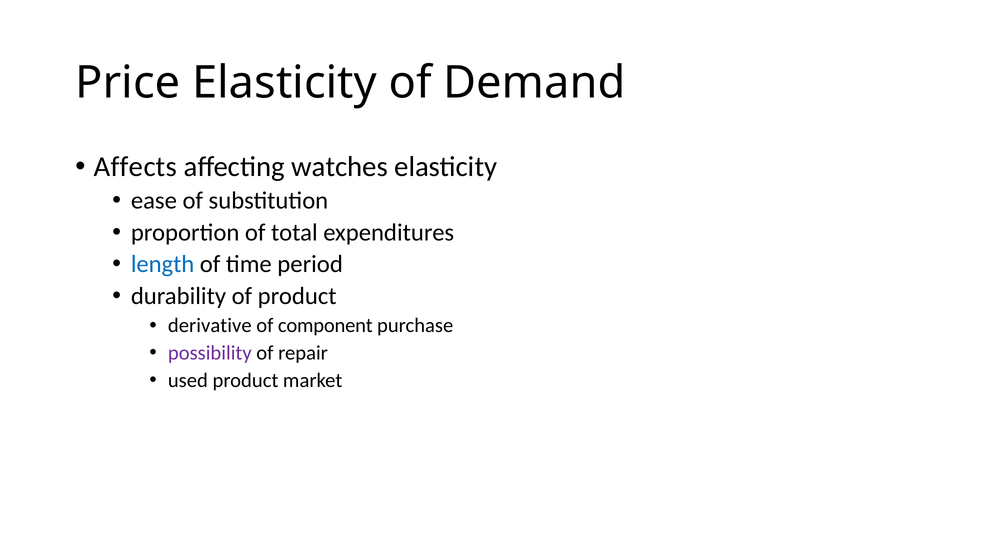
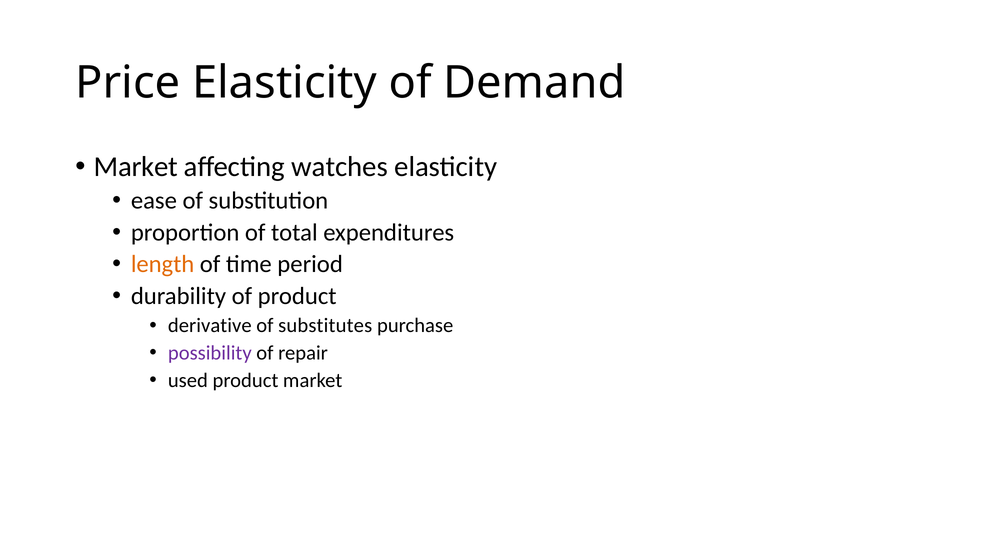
Affects: Affects -> Market (136, 167)
length colour: blue -> orange (163, 265)
component: component -> substitutes (325, 326)
